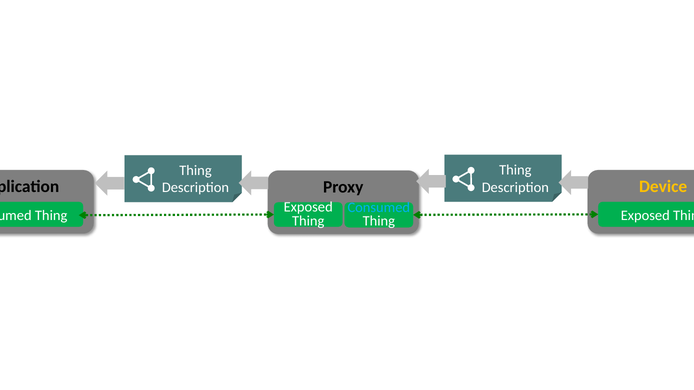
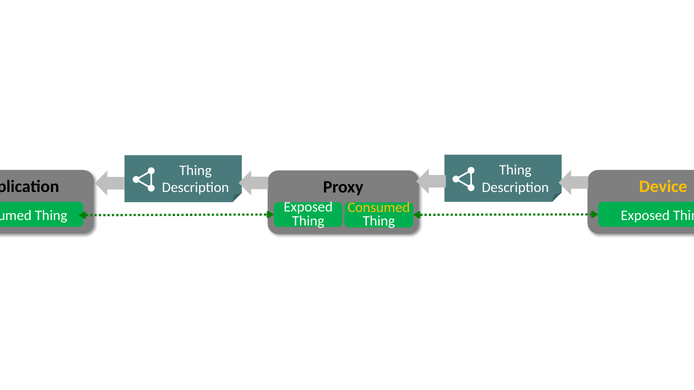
Consumed colour: light blue -> yellow (379, 208)
